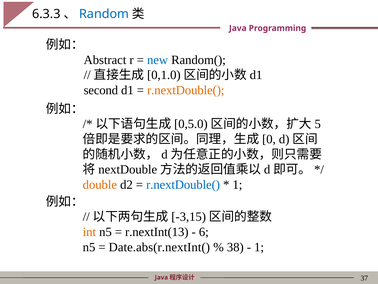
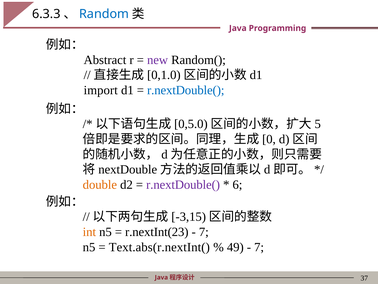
new colour: blue -> purple (158, 60)
second: second -> import (101, 90)
r.nextDouble( colour: orange -> blue (186, 90)
r.nextDouble( colour: blue -> purple (183, 184)
1: 1 -> 6 (237, 184)
r.nextInt(13: r.nextInt(13 -> r.nextInt(23 (157, 232)
6: 6 -> 7 (204, 232)
Date.abs(r.nextInt(: Date.abs(r.nextInt( -> Text.abs(r.nextInt( (159, 247)
38: 38 -> 49 (235, 247)
1: 1 -> 7 (259, 247)
